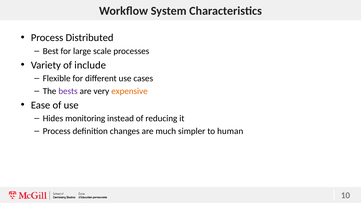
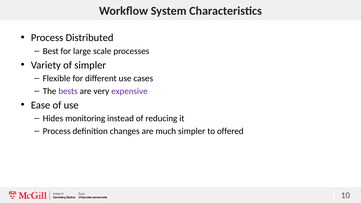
of include: include -> simpler (90, 65)
expensive colour: orange -> purple (129, 91)
human: human -> offered (230, 131)
